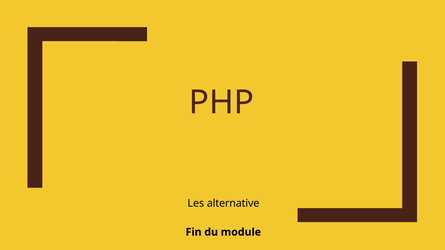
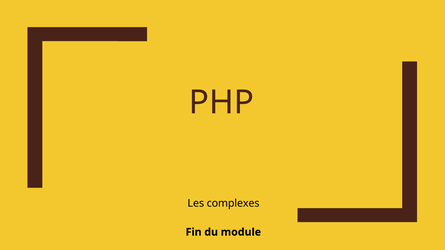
alternative: alternative -> complexes (233, 204)
